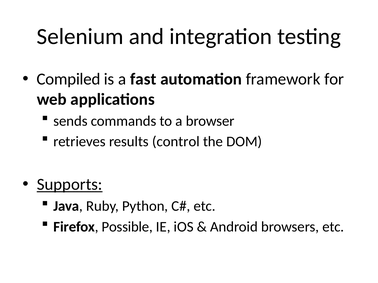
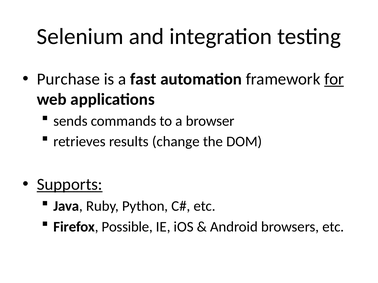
Compiled: Compiled -> Purchase (68, 79)
for underline: none -> present (334, 79)
control: control -> change (176, 142)
